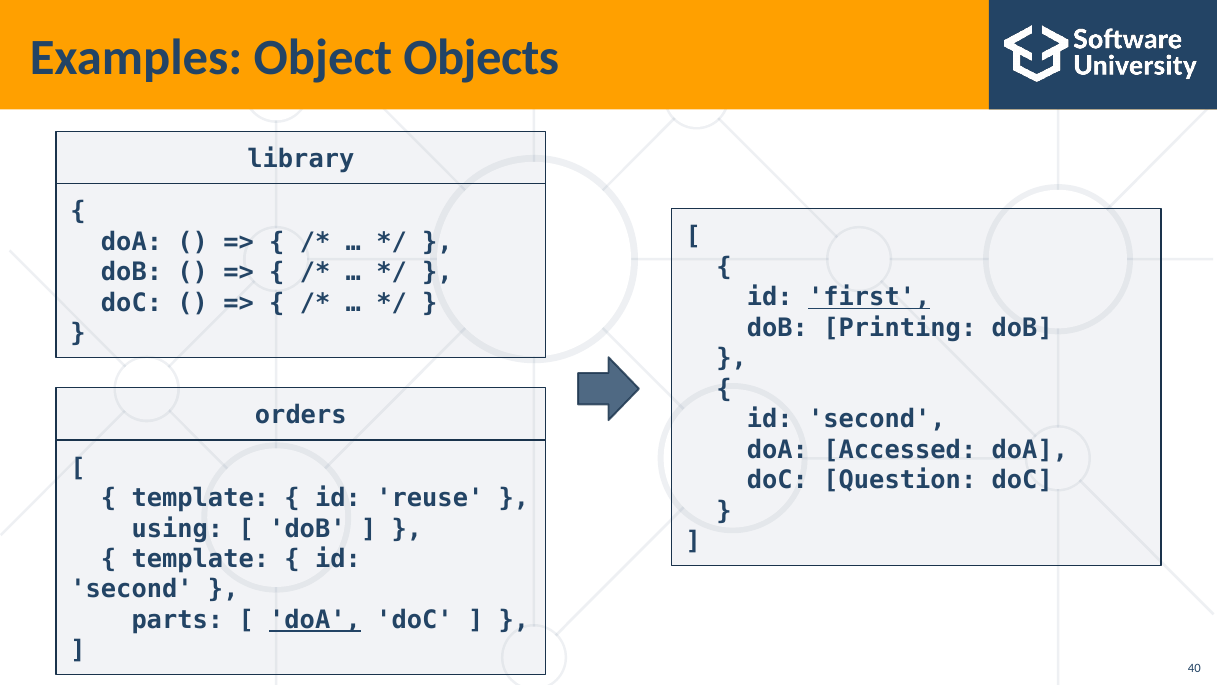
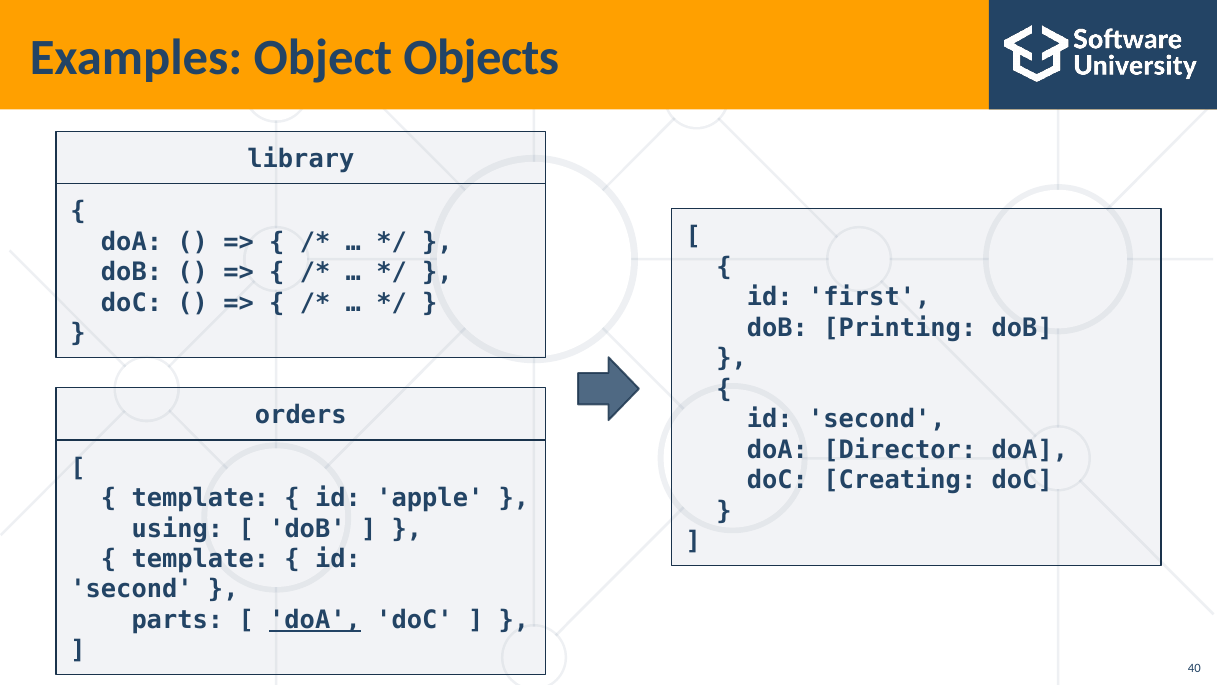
first underline: present -> none (869, 297)
Accessed: Accessed -> Director (900, 449)
Question: Question -> Creating (900, 480)
reuse: reuse -> apple (430, 498)
